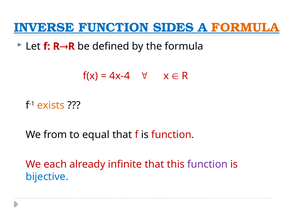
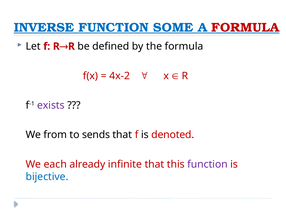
SIDES: SIDES -> SOME (173, 28)
FORMULA colour: orange -> red (245, 28)
4x-4: 4x-4 -> 4x-2 (120, 76)
exists colour: orange -> purple (51, 106)
equal: equal -> sends (96, 135)
is function: function -> denoted (173, 135)
